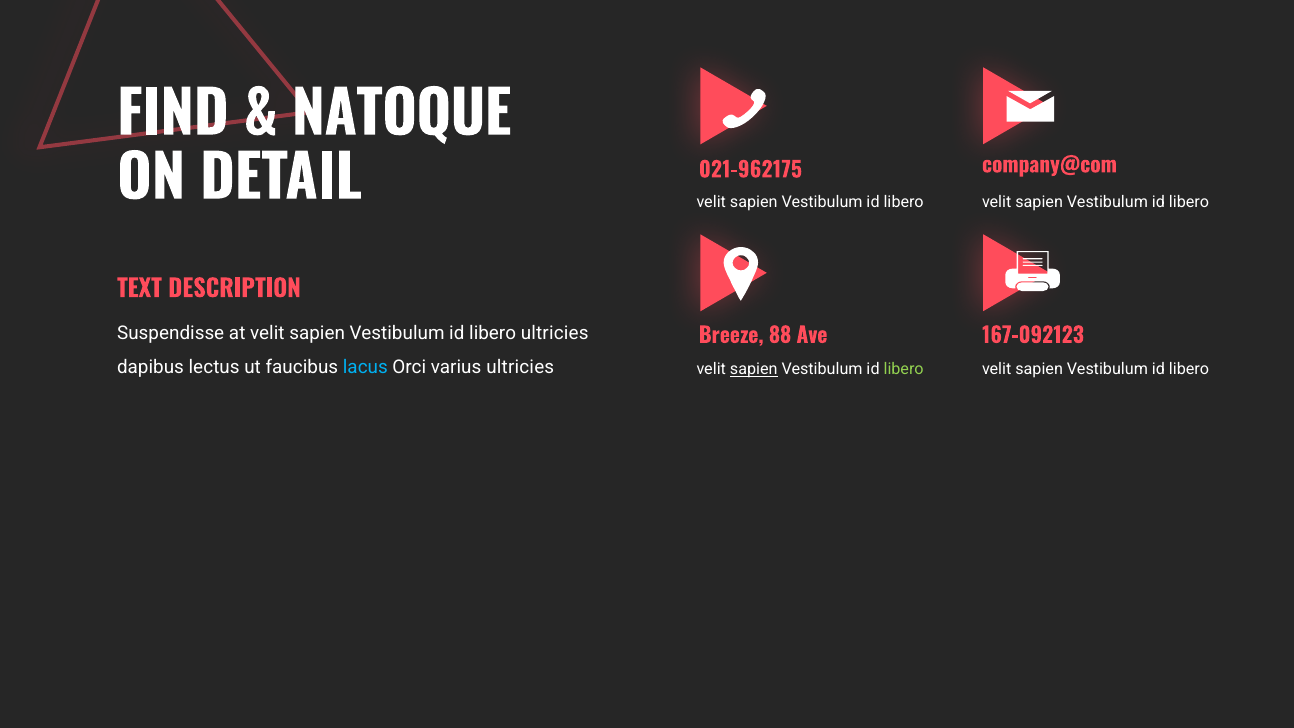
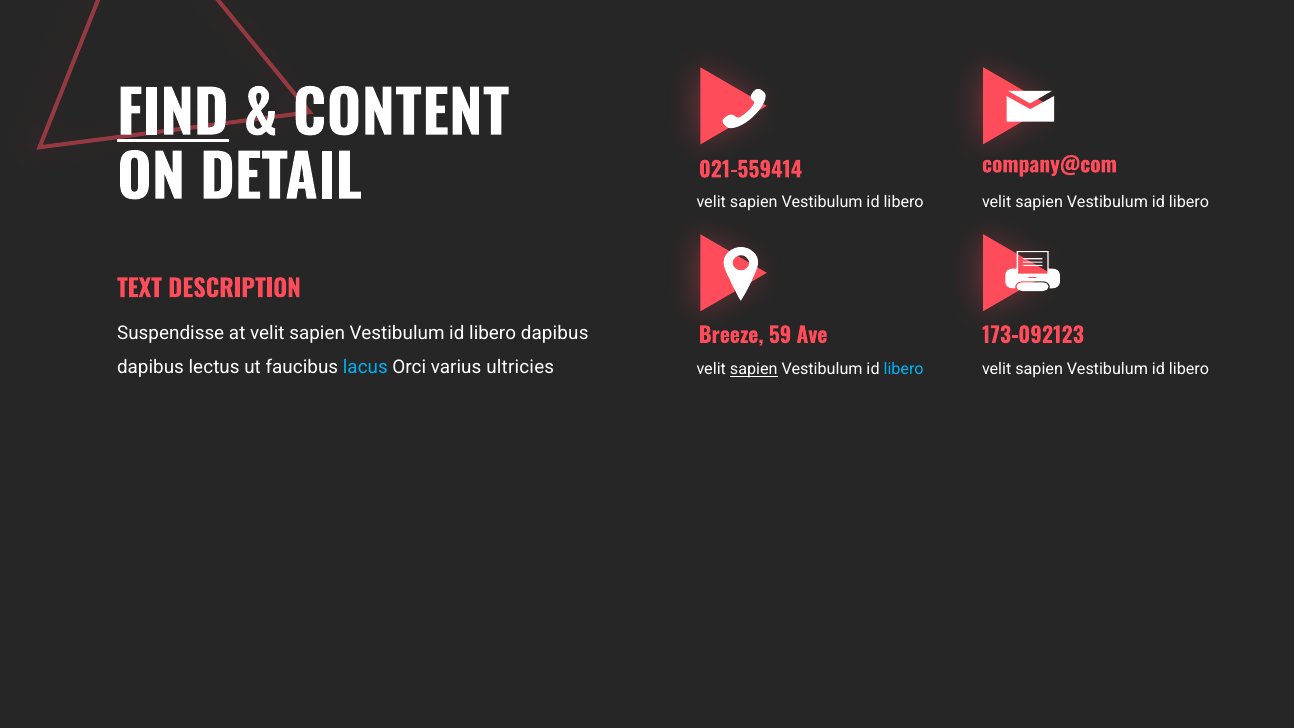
FIND underline: none -> present (173, 115)
NATOQUE: NATOQUE -> CONTENT (401, 115)
021-962175: 021-962175 -> 021-559414 (751, 170)
libero ultricies: ultricies -> dapibus (555, 333)
88: 88 -> 59 (780, 336)
167-092123: 167-092123 -> 173-092123 (1033, 336)
libero colour: light green -> light blue (904, 369)
